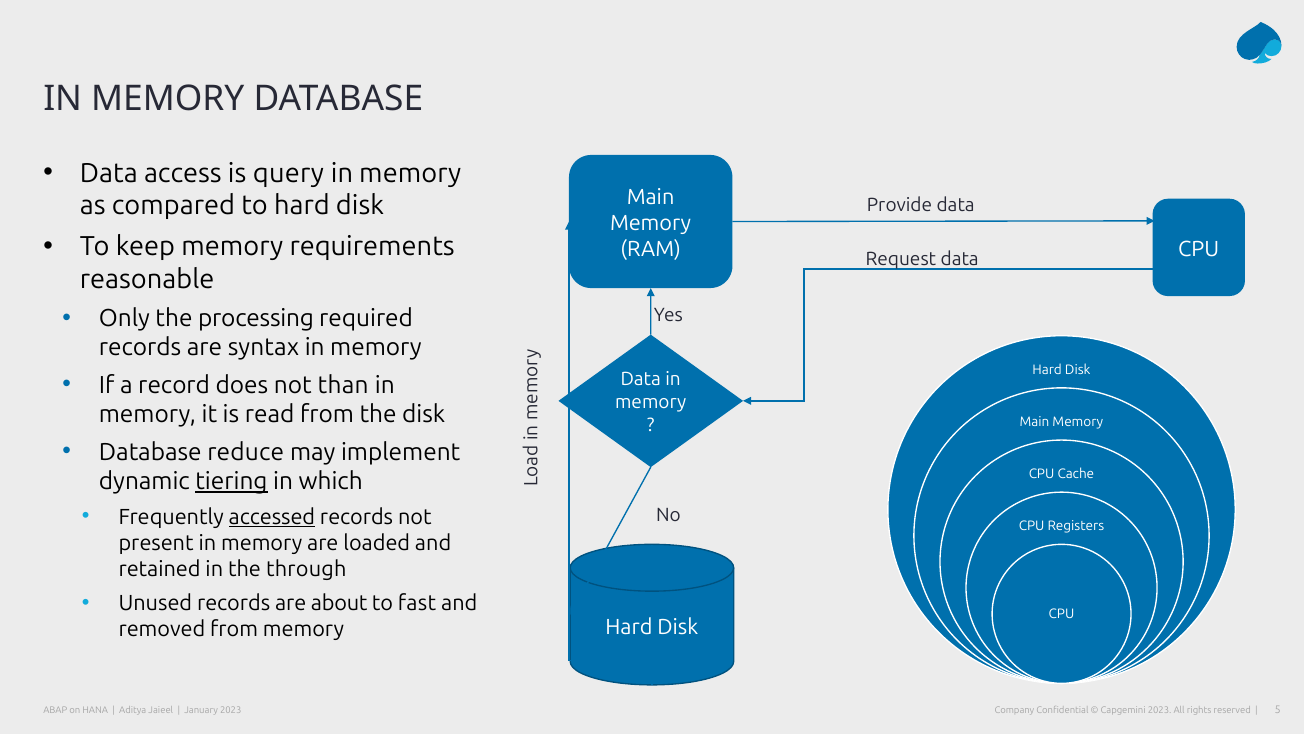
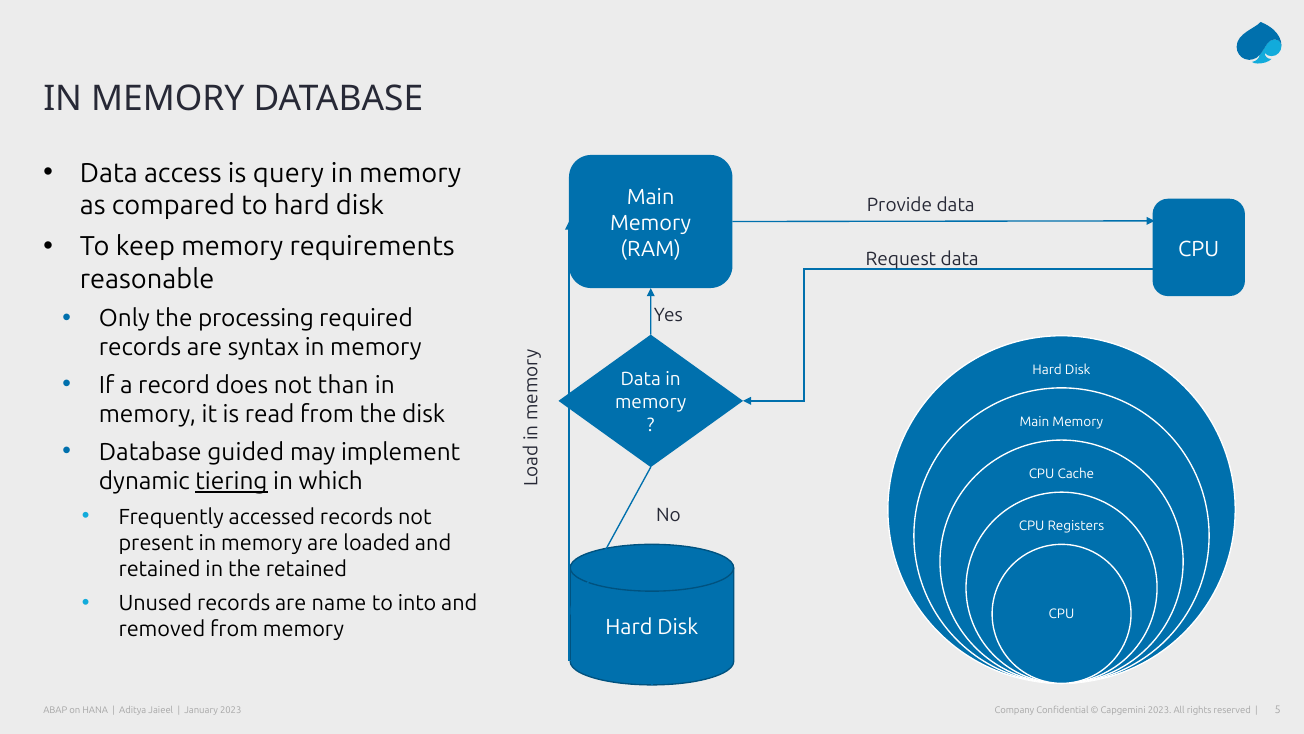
reduce: reduce -> guided (246, 452)
accessed underline: present -> none (272, 517)
the through: through -> retained (306, 569)
about: about -> name (339, 603)
fast: fast -> into (417, 603)
